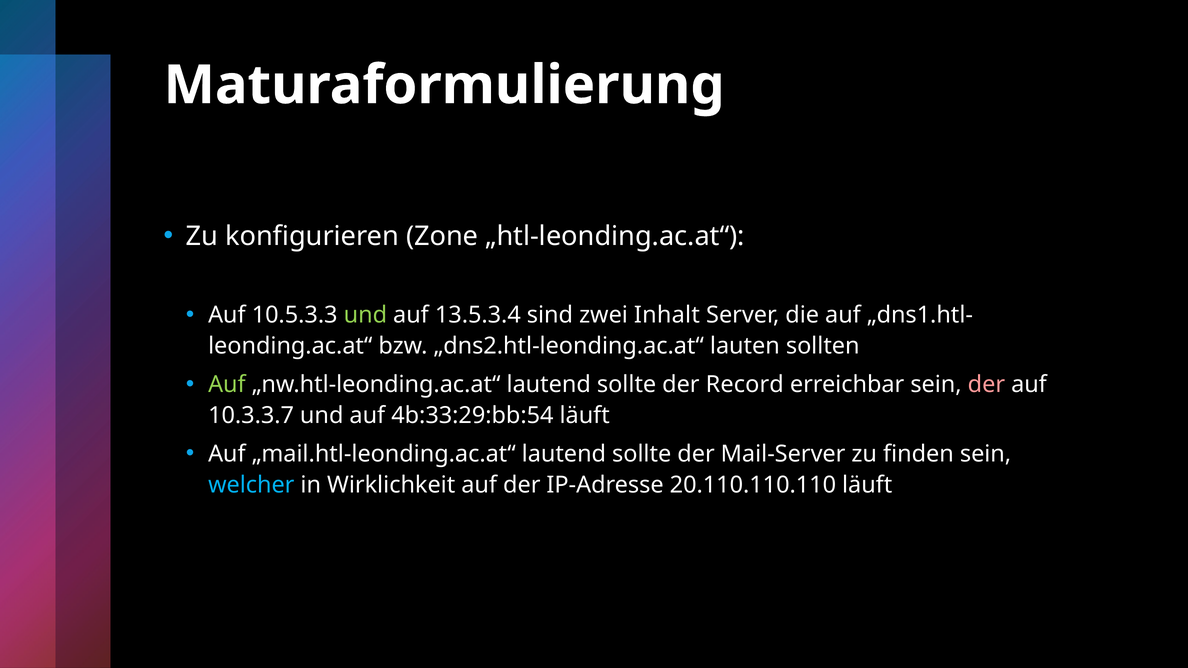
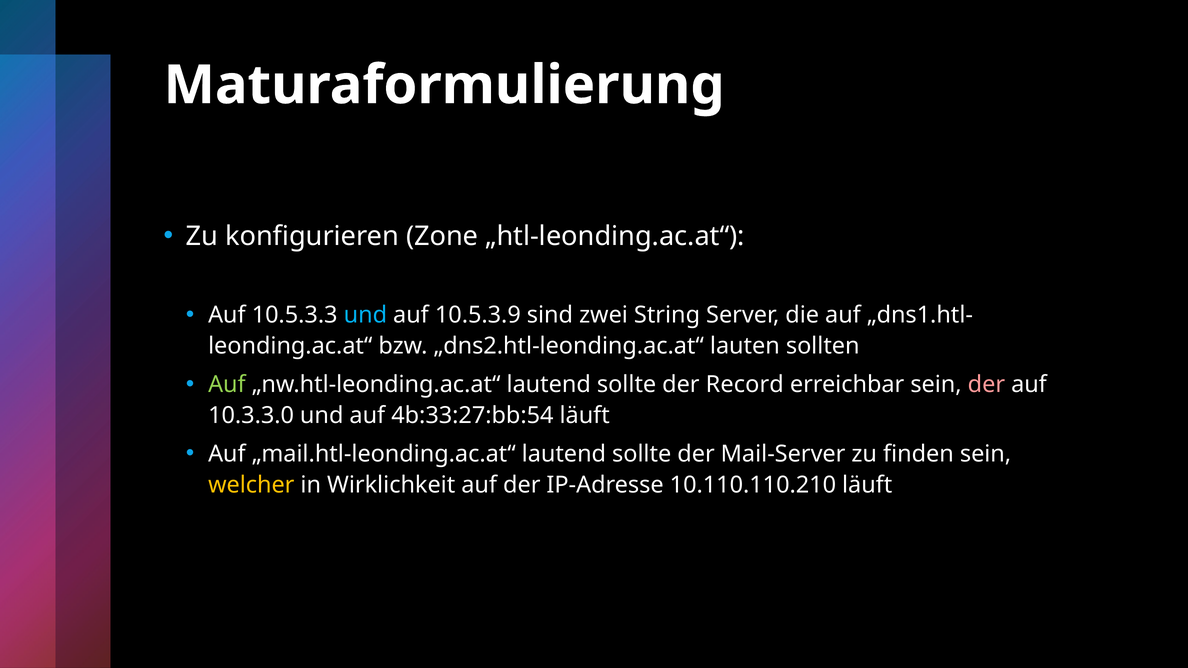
und colour: light green -> light blue (365, 315)
13.5.3.4: 13.5.3.4 -> 10.5.3.9 (478, 315)
Inhalt: Inhalt -> String (667, 315)
10.3.3.7: 10.3.3.7 -> 10.3.3.0 (251, 416)
4b:33:29:bb:54: 4b:33:29:bb:54 -> 4b:33:27:bb:54 (472, 416)
welcher colour: light blue -> yellow (251, 485)
20.110.110.110: 20.110.110.110 -> 10.110.110.210 (753, 485)
